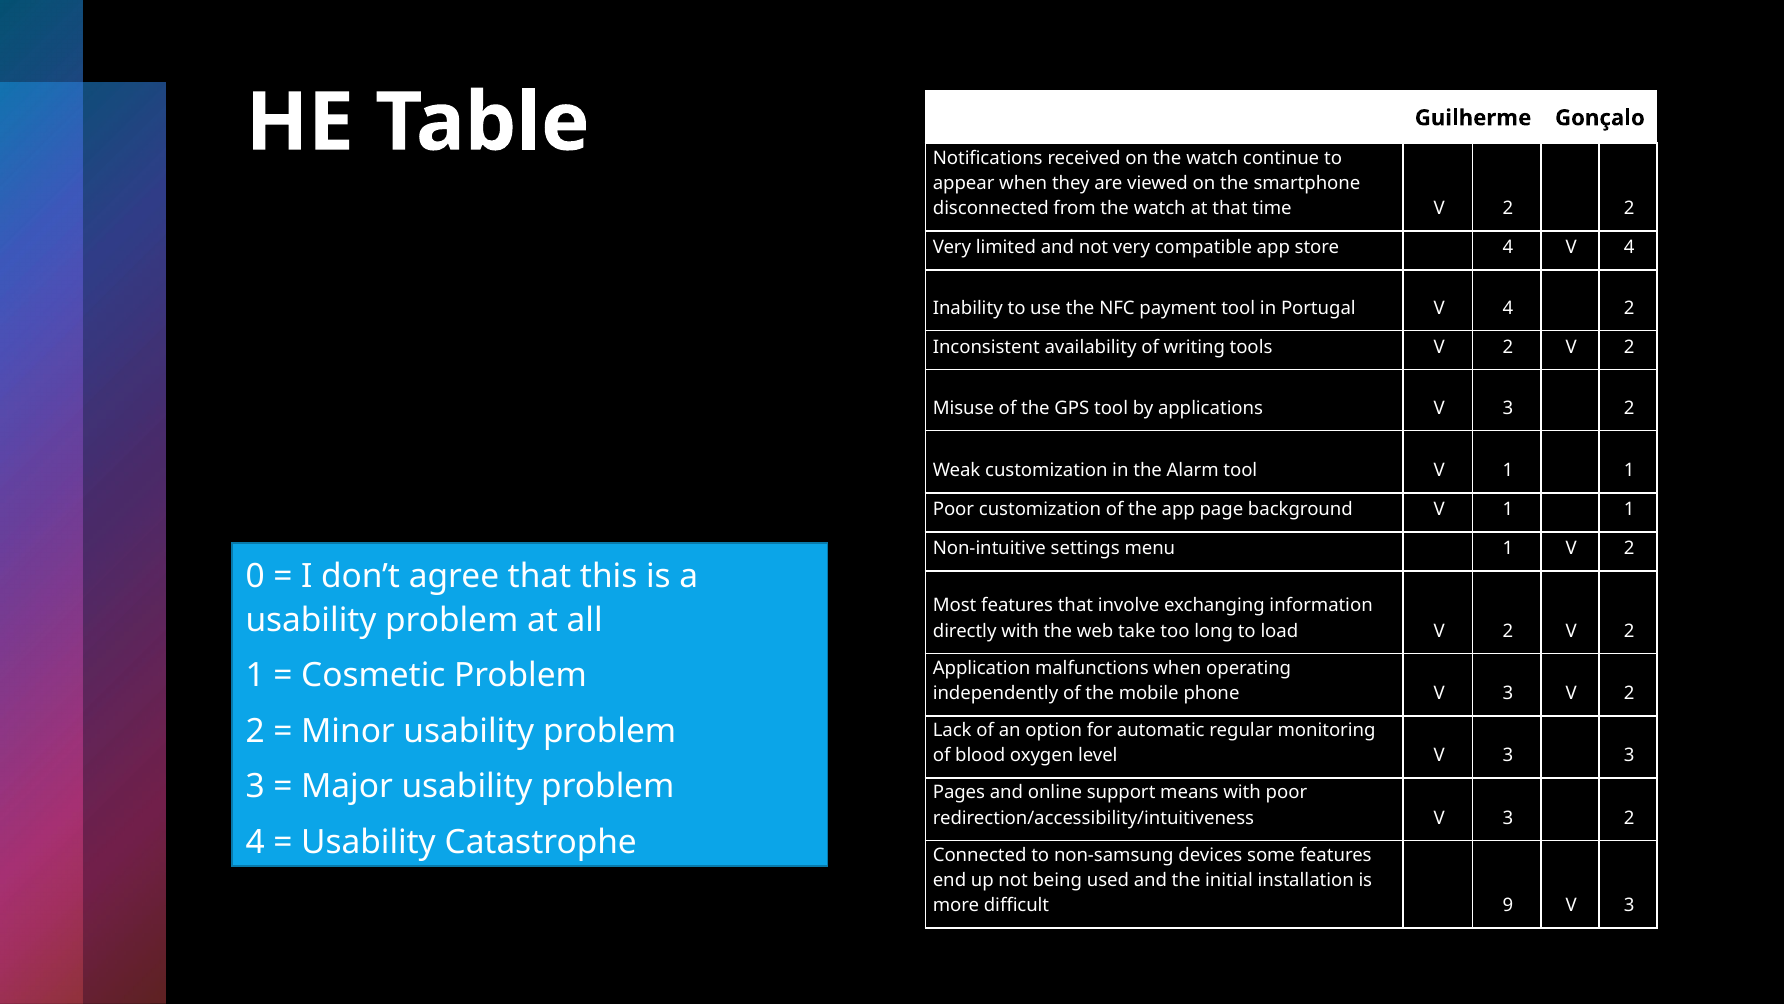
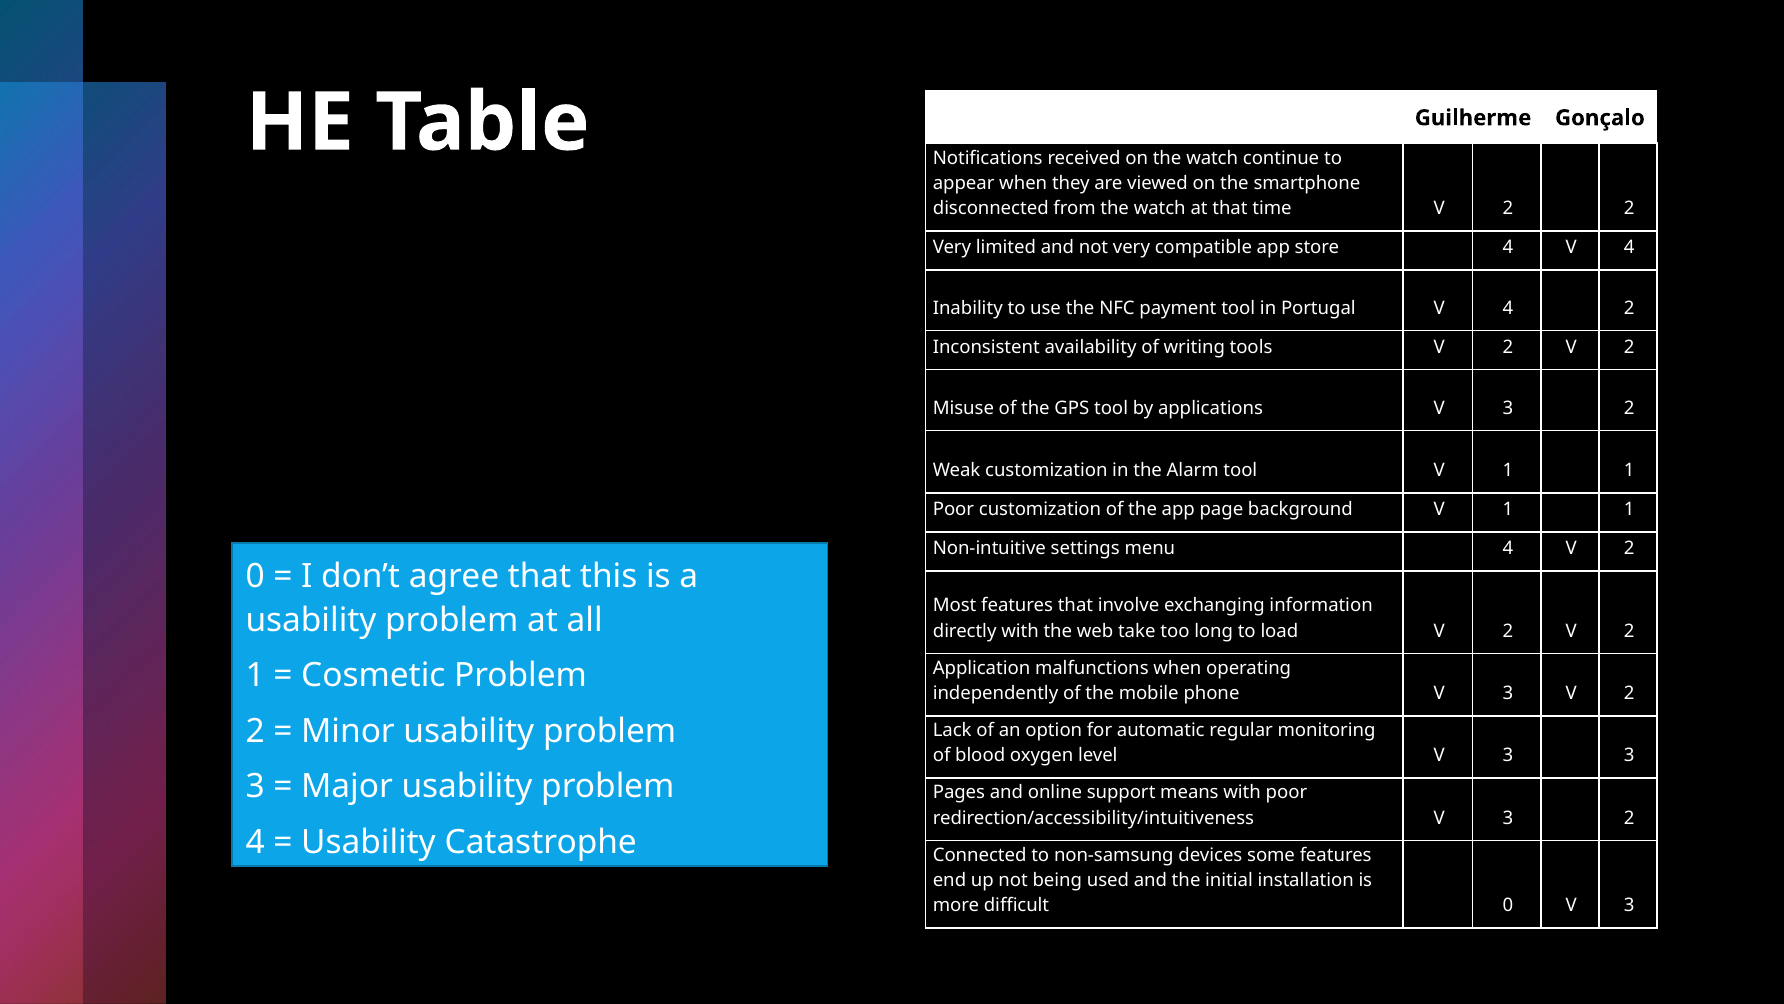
menu 1: 1 -> 4 (1508, 548)
difficult 9: 9 -> 0 (1508, 905)
